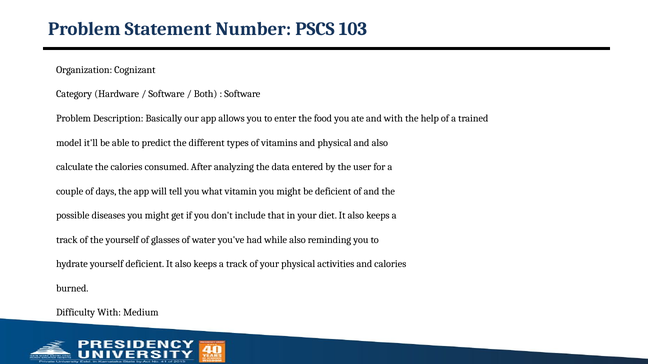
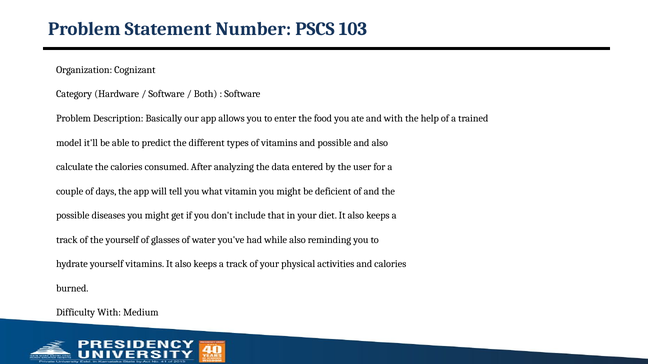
and physical: physical -> possible (334, 143)
yourself deficient: deficient -> vitamins (145, 264)
